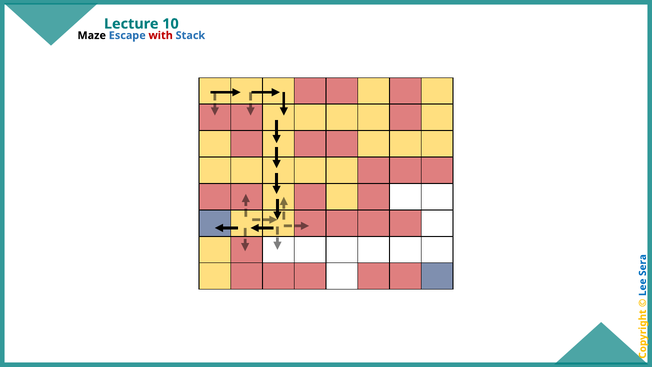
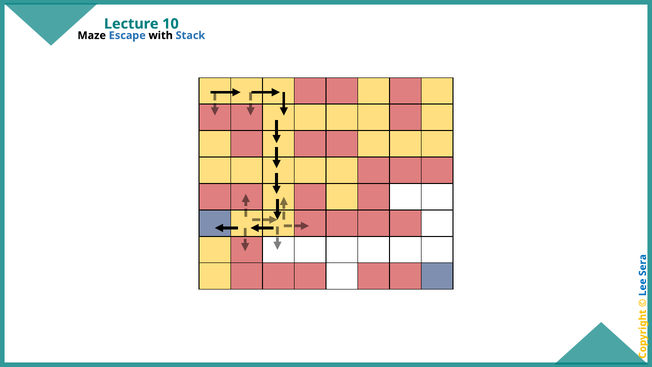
with colour: red -> black (161, 35)
